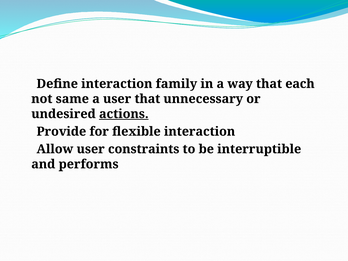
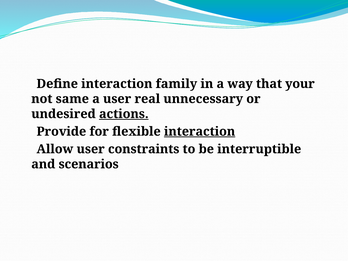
each: each -> your (300, 84)
user that: that -> real (147, 99)
interaction underline: none -> present (200, 132)
performs: performs -> scenarios (89, 164)
